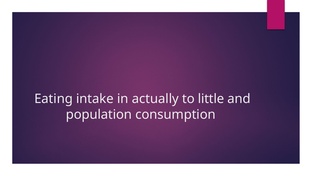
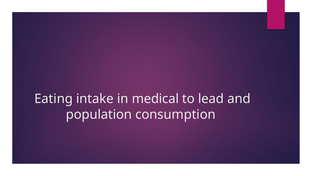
actually: actually -> medical (155, 99)
little: little -> lead (211, 99)
